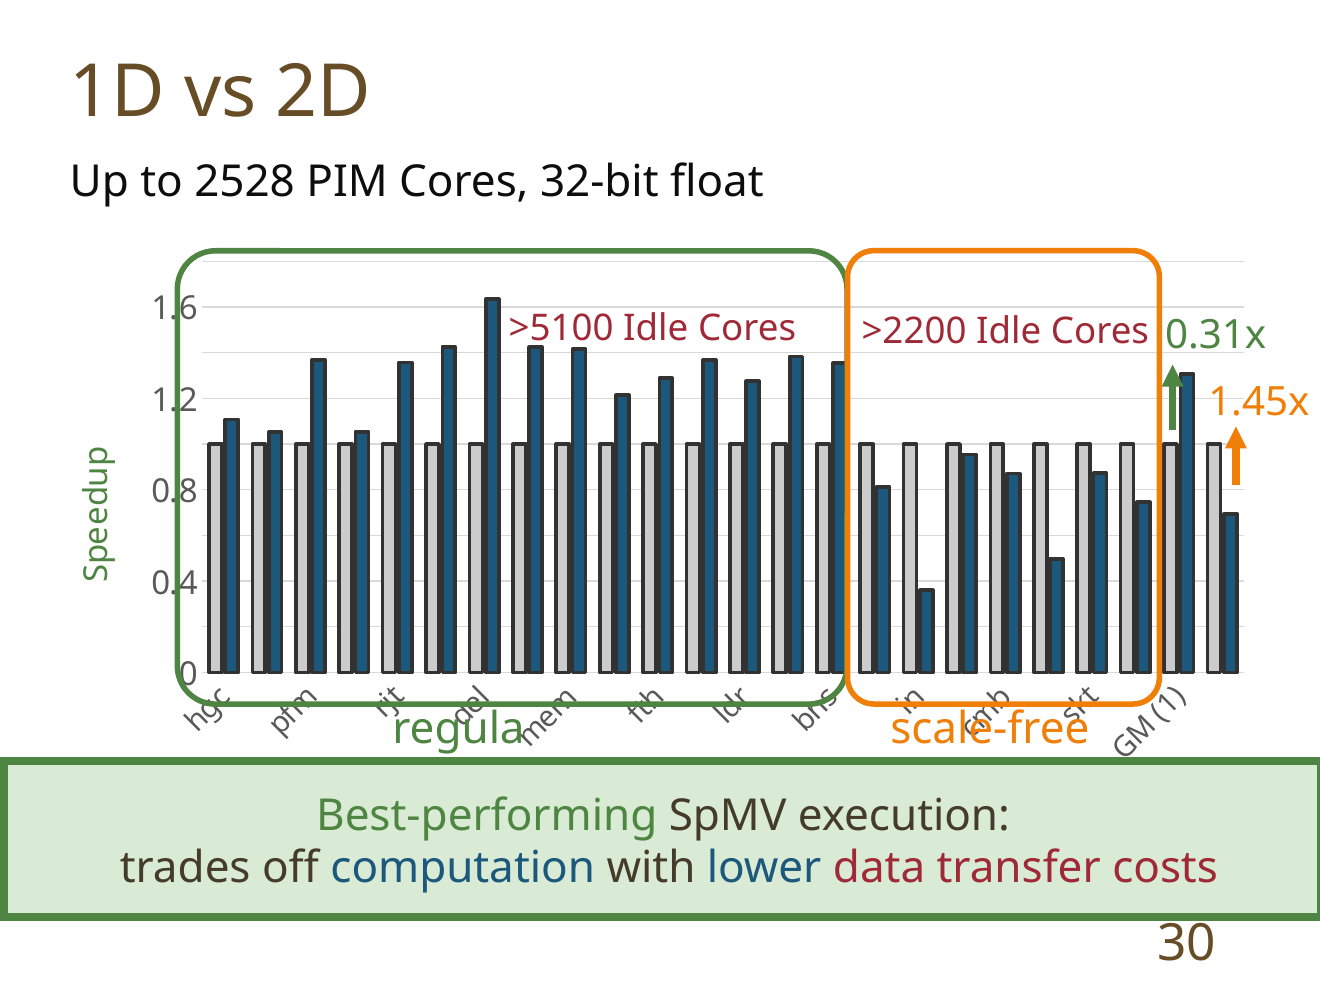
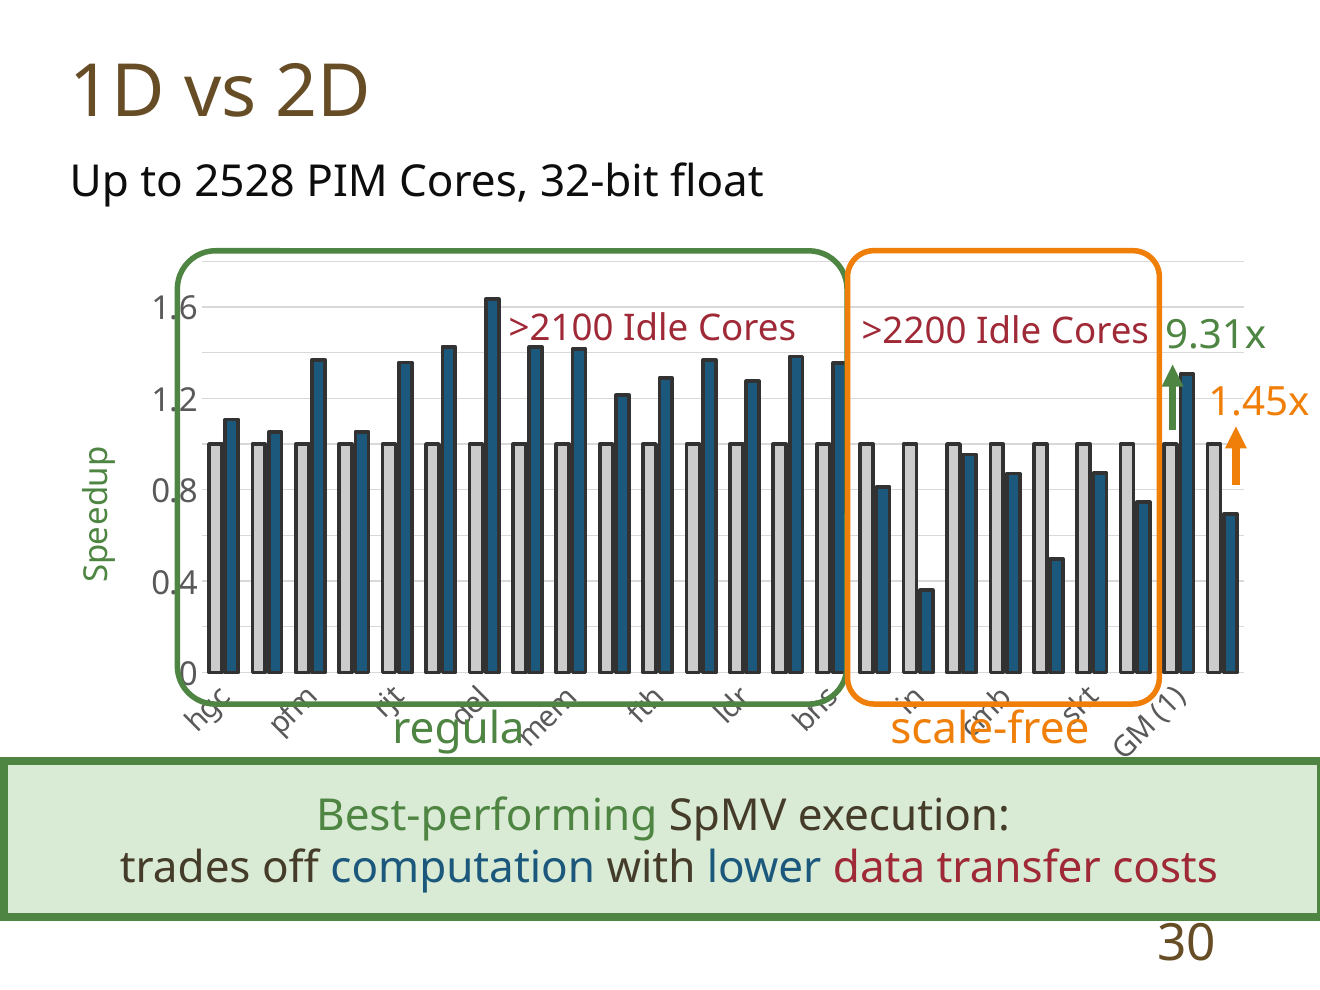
>5100: >5100 -> >2100 (561, 329)
0.31x: 0.31x -> 9.31x (1216, 335)
